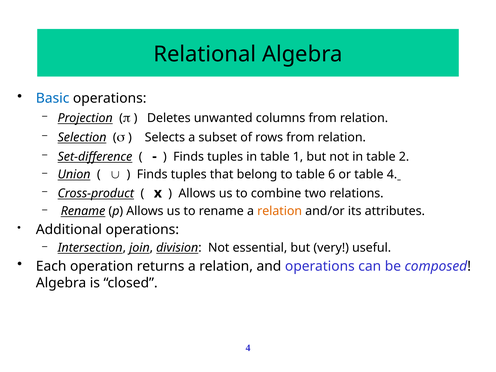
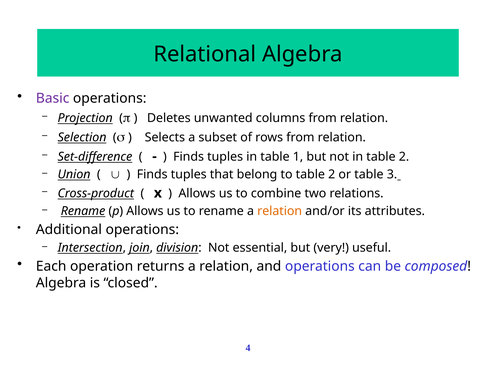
Basic colour: blue -> purple (53, 98)
to table 6: 6 -> 2 (332, 174)
table 4: 4 -> 3 (392, 174)
